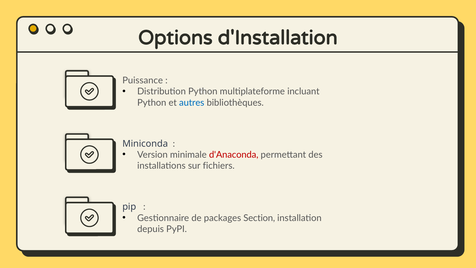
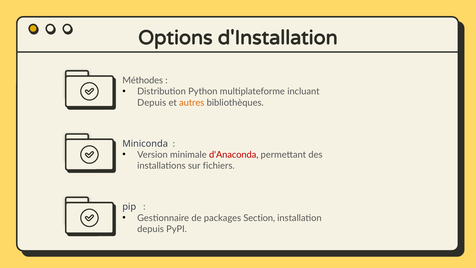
Puissance: Puissance -> Méthodes (143, 80)
Python: Python -> Depuis (152, 103)
autres colour: blue -> orange (192, 103)
